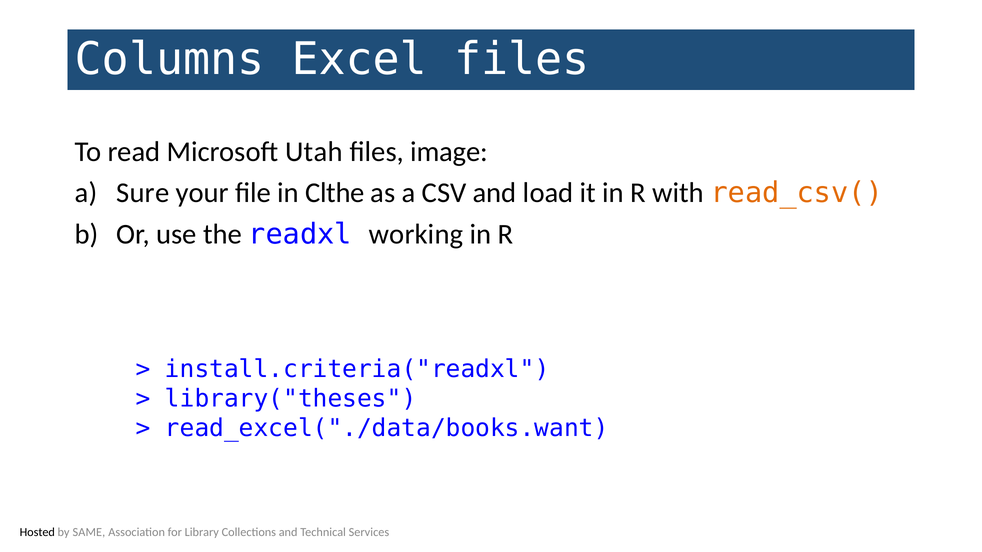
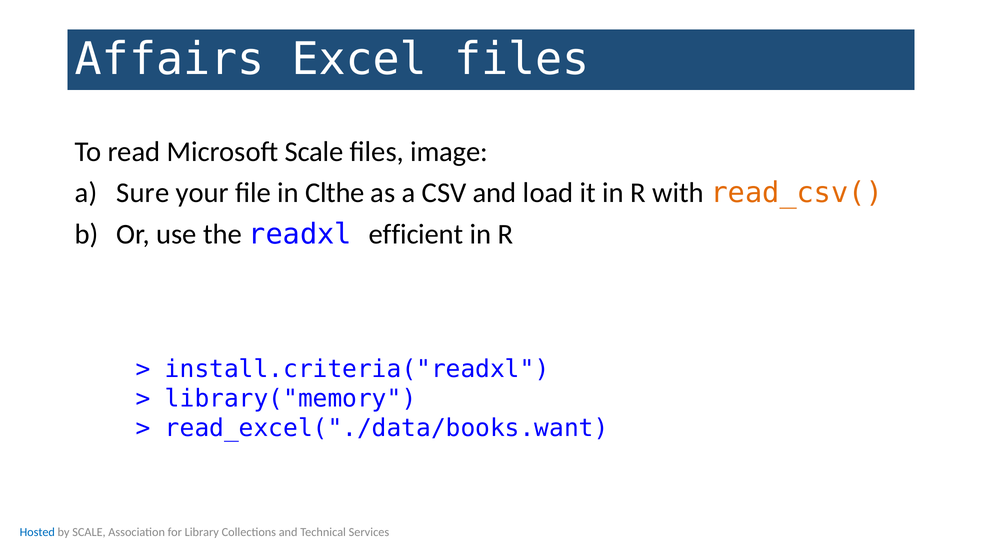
Columns: Columns -> Affairs (170, 59)
Microsoft Utah: Utah -> Scale (314, 152)
working: working -> efficient (416, 234)
library("theses: library("theses -> library("memory (291, 399)
Hosted colour: black -> blue (37, 533)
by SAME: SAME -> SCALE (89, 533)
